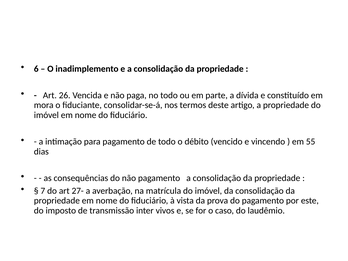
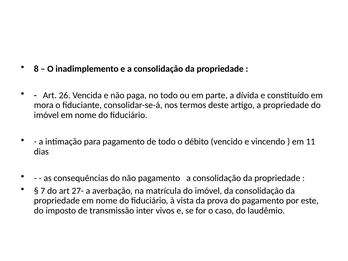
6: 6 -> 8 (36, 69)
55: 55 -> 11 (311, 142)
